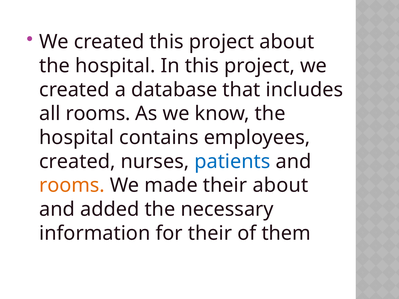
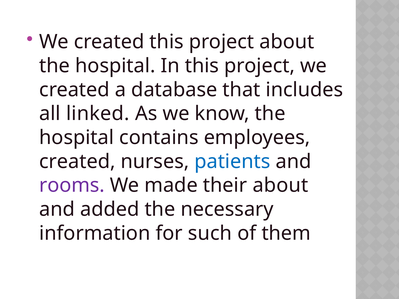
all rooms: rooms -> linked (98, 114)
rooms colour: orange -> purple (72, 186)
for their: their -> such (210, 233)
